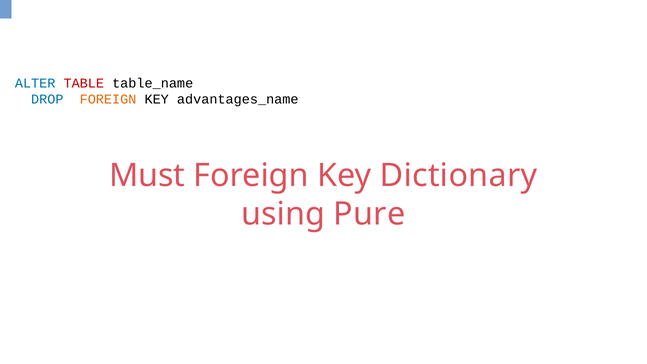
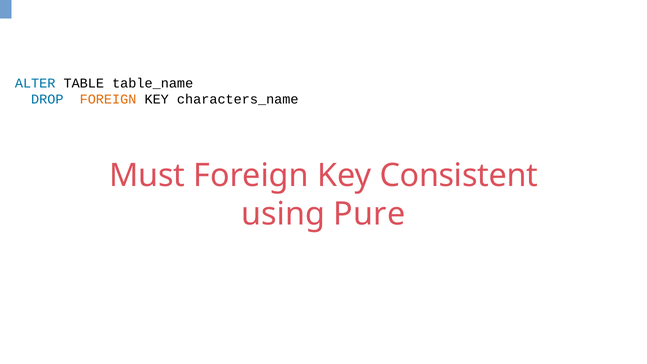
TABLE colour: red -> black (84, 83)
advantages_name: advantages_name -> characters_name (238, 99)
Dictionary: Dictionary -> Consistent (459, 175)
